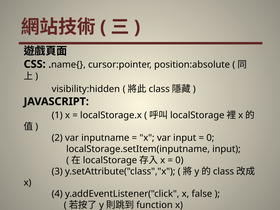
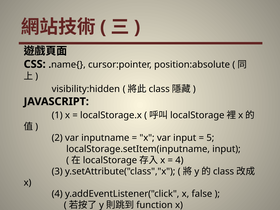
0: 0 -> 5 (210, 138)
0: 0 -> 4 (179, 160)
